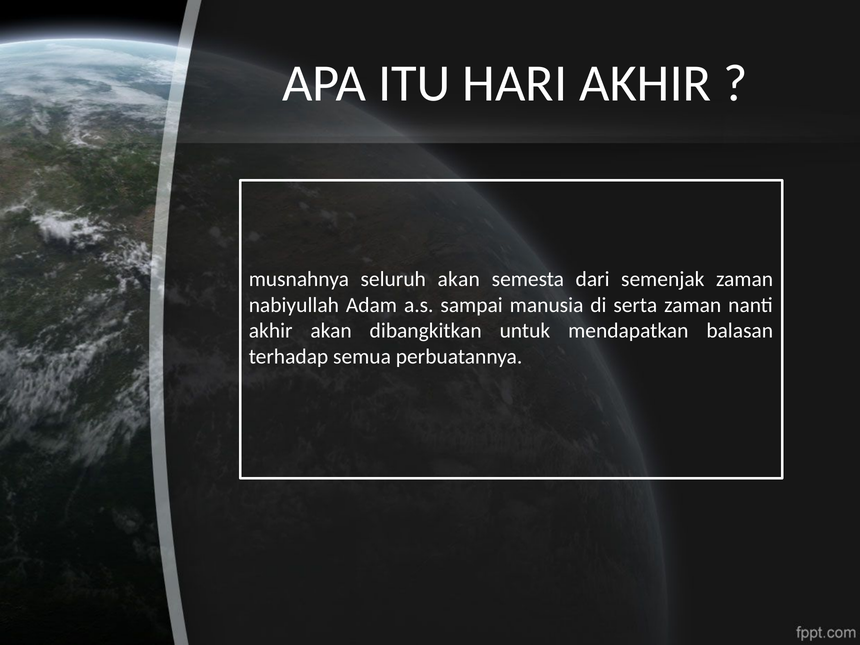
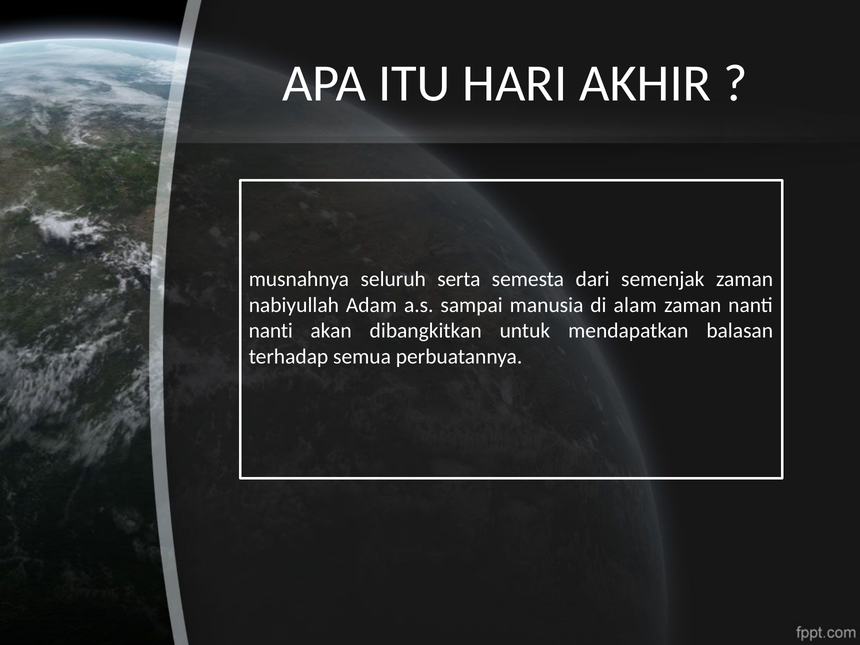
seluruh akan: akan -> serta (459, 279)
serta: serta -> alam (635, 305)
akhir: akhir -> nanti (271, 331)
